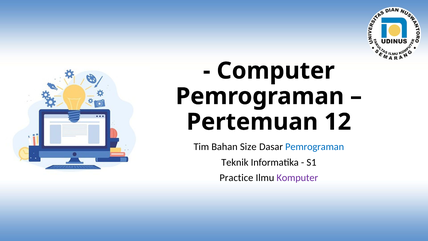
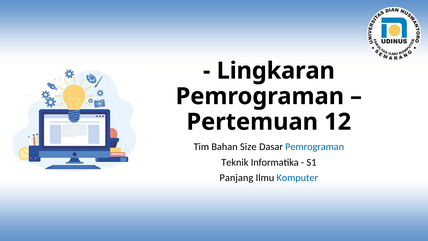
Computer: Computer -> Lingkaran (276, 71)
Practice: Practice -> Panjang (236, 178)
Komputer colour: purple -> blue (297, 178)
